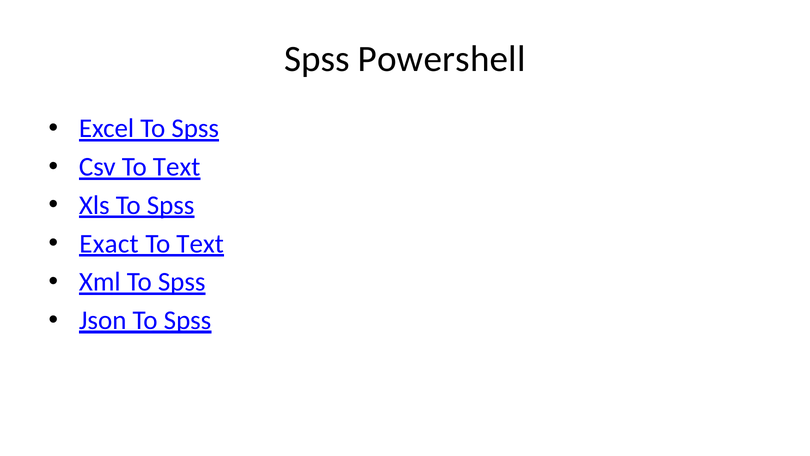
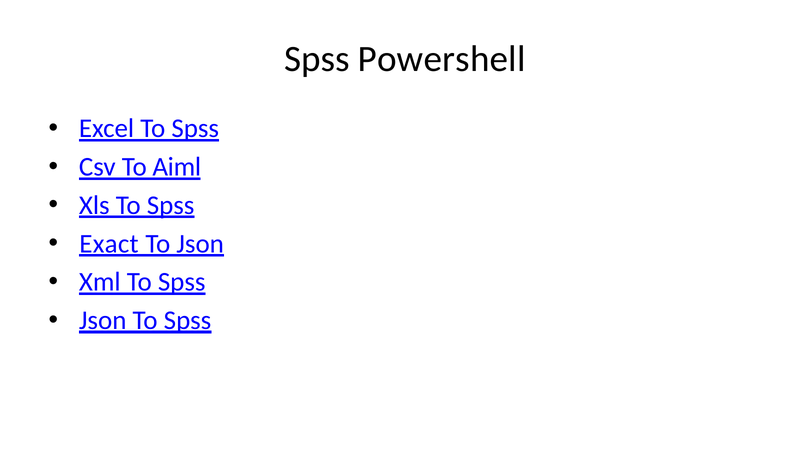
Csv To Text: Text -> Aiml (177, 167)
Text: Text -> Json (200, 243)
